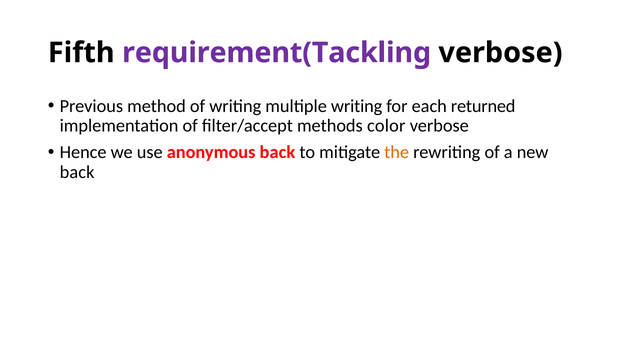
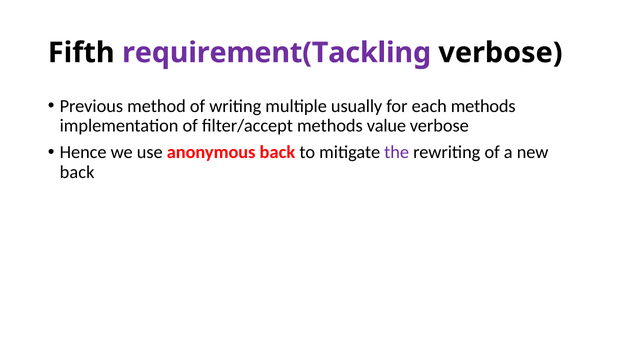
multiple writing: writing -> usually (357, 106)
each returned: returned -> methods (483, 106)
color: color -> value (386, 126)
the colour: orange -> purple (397, 152)
